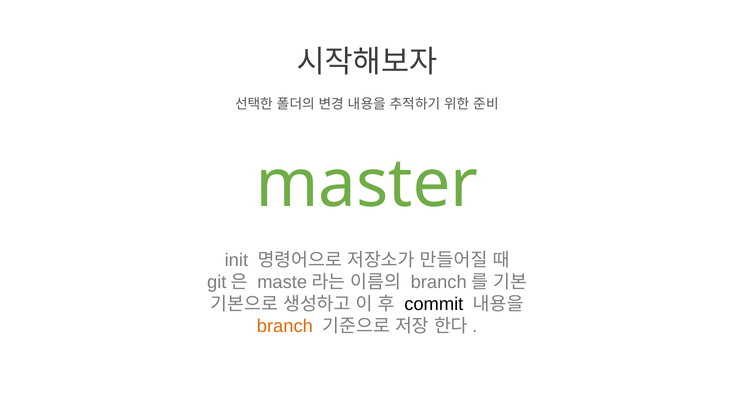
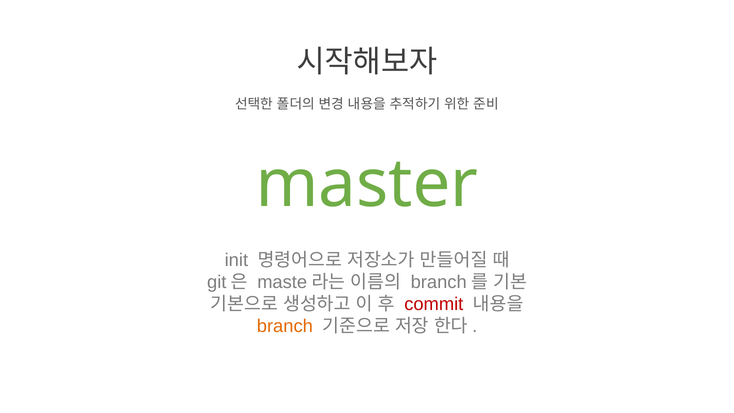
commit colour: black -> red (434, 304)
